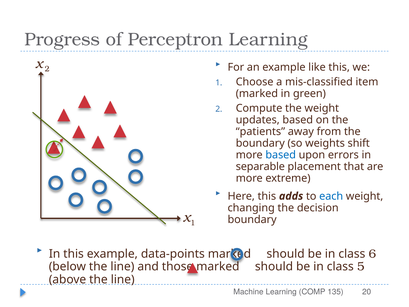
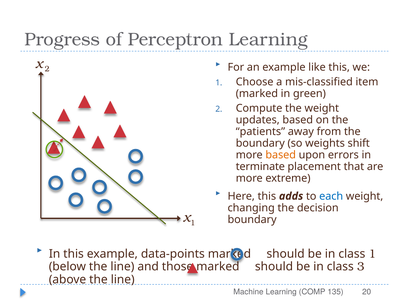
based colour: blue -> orange (281, 155)
separable: separable -> terminate (260, 167)
class 6: 6 -> 1 (372, 254)
5: 5 -> 3 (361, 266)
